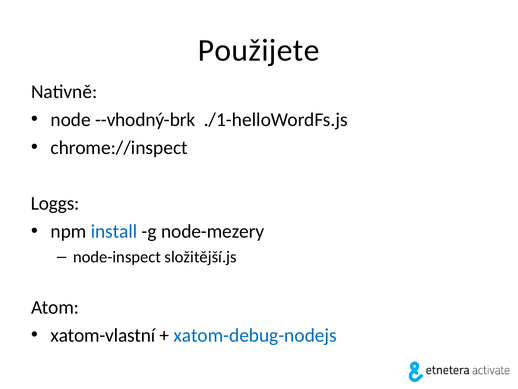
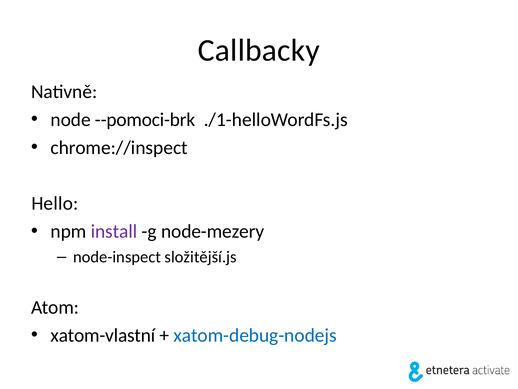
Použijete: Použijete -> Callbacky (259, 50)
--vhodný-brk: --vhodný-brk -> --pomoci-brk (145, 119)
Loggs: Loggs -> Hello (55, 203)
install colour: blue -> purple (114, 231)
